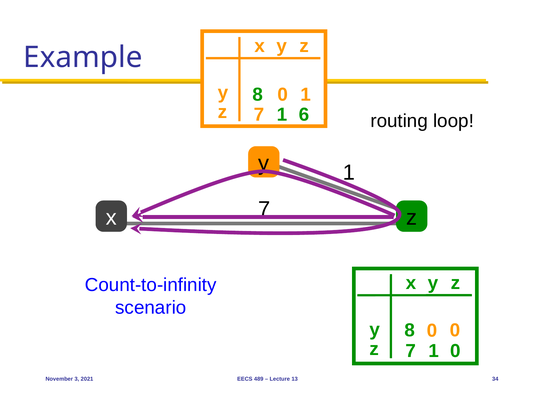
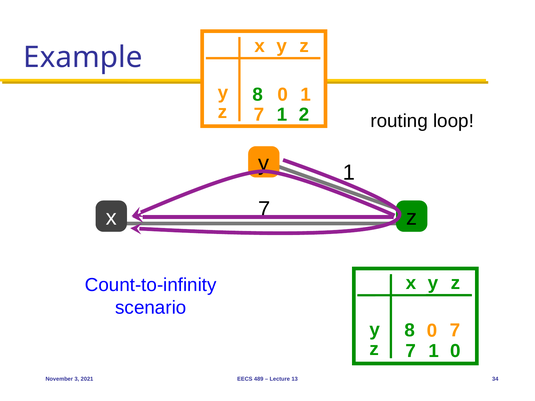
6: 6 -> 2 (304, 115)
0 0: 0 -> 7 (455, 330)
